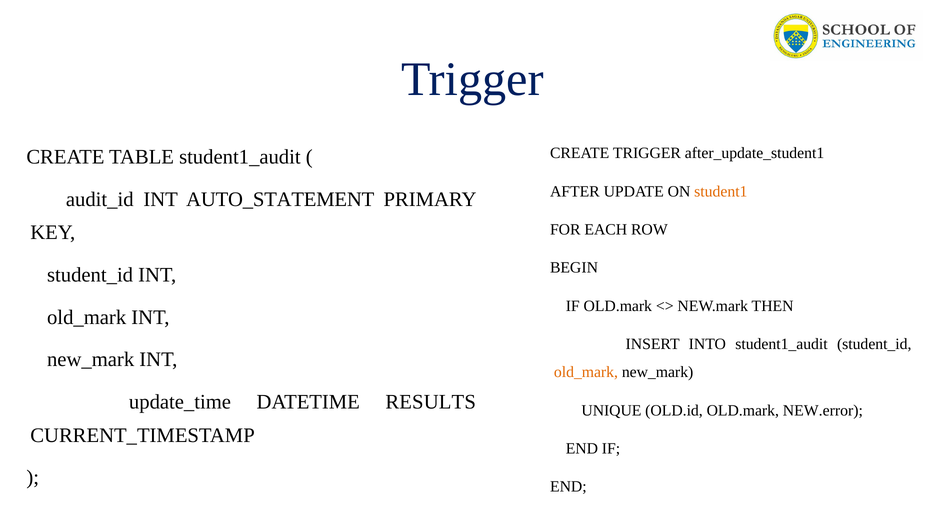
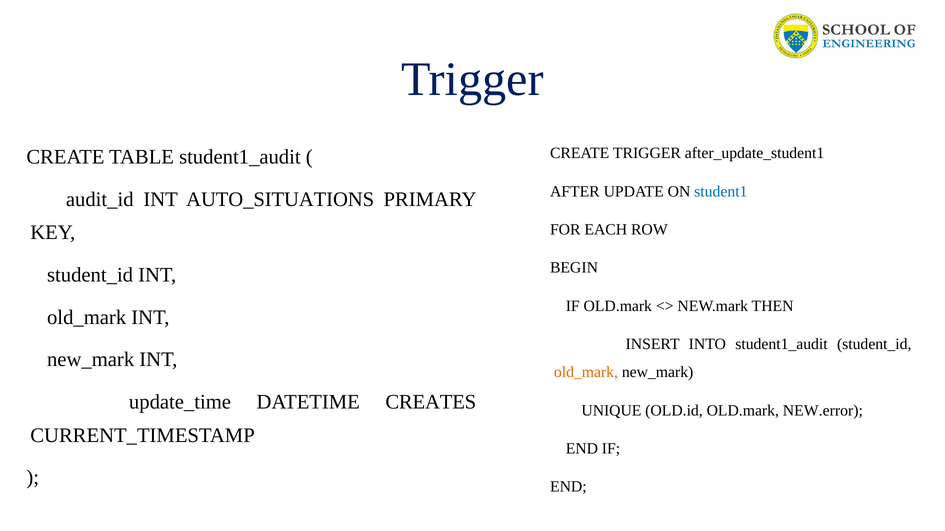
student1 colour: orange -> blue (721, 192)
AUTO_STATEMENT: AUTO_STATEMENT -> AUTO_SITUATIONS (280, 199)
RESULTS: RESULTS -> CREATES (431, 402)
